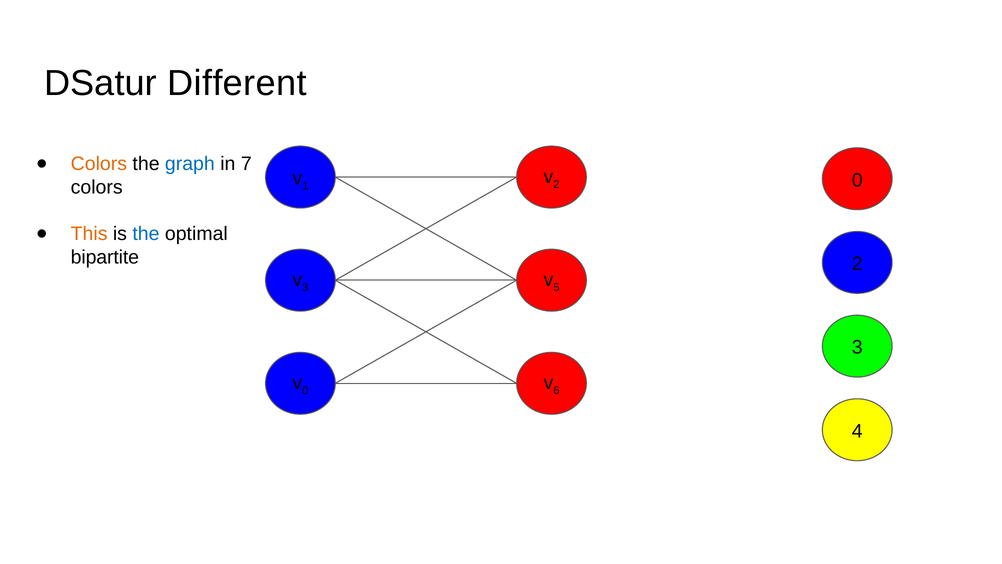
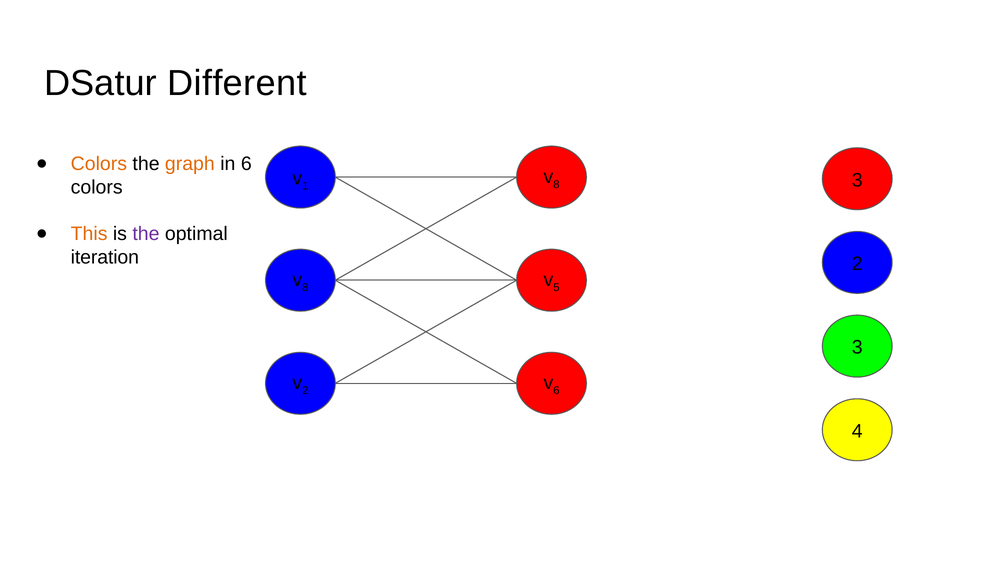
graph colour: blue -> orange (190, 164)
in 7: 7 -> 6 (246, 164)
2: 2 -> 8 (556, 184)
1 0: 0 -> 3 (857, 180)
the colour: blue -> purple (146, 234)
bipartite: bipartite -> iteration (105, 257)
3: 3 -> 8 (305, 287)
0: 0 -> 2 (305, 390)
